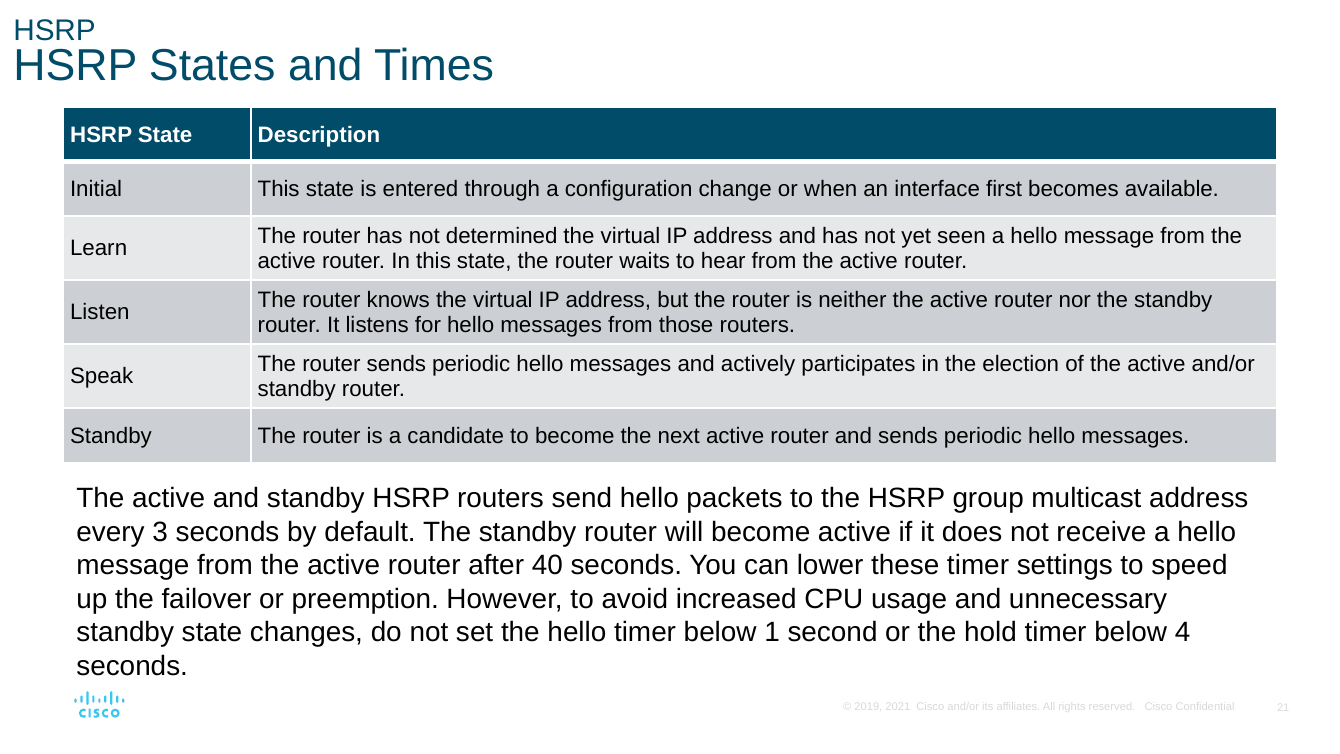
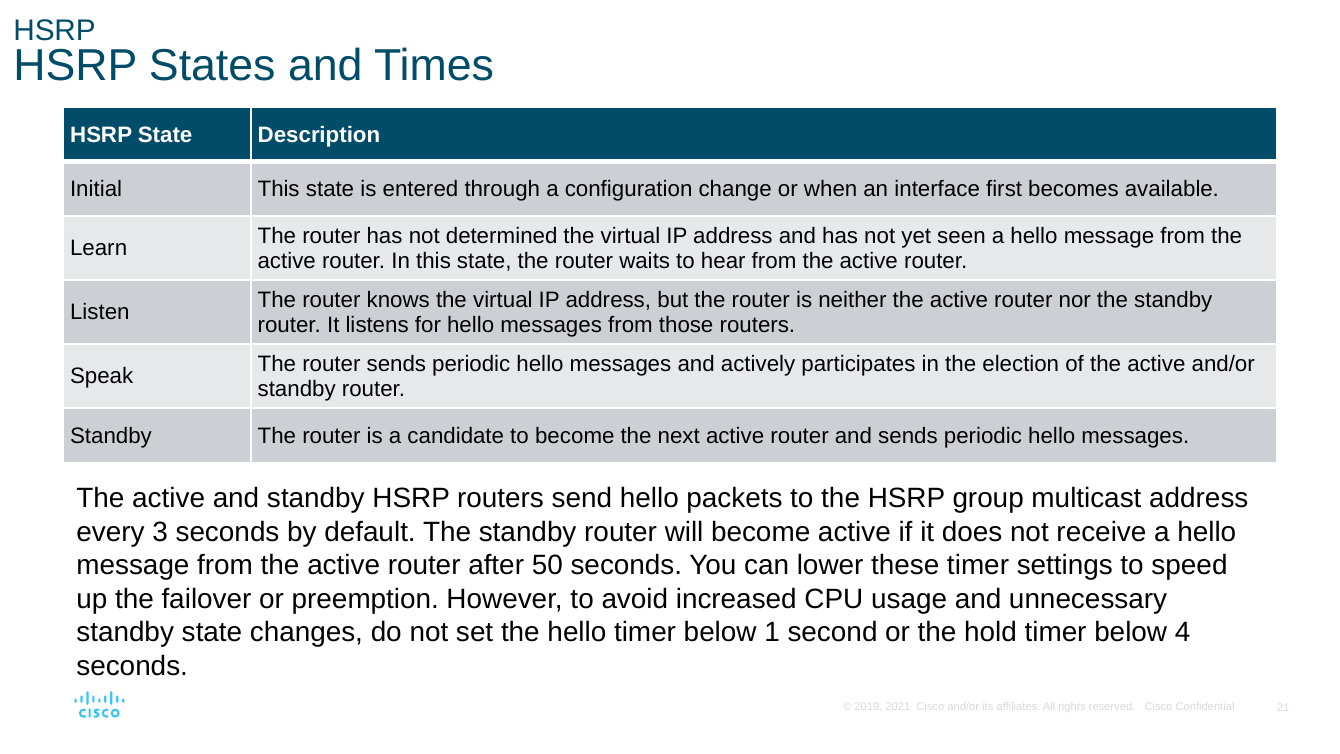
40: 40 -> 50 (547, 565)
